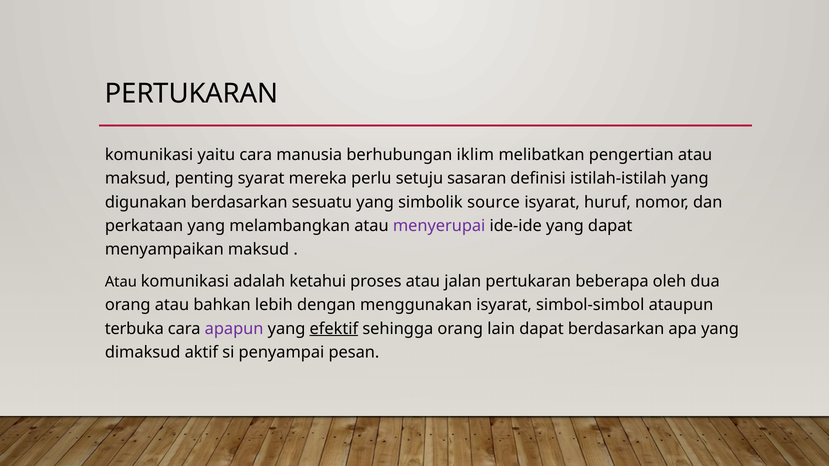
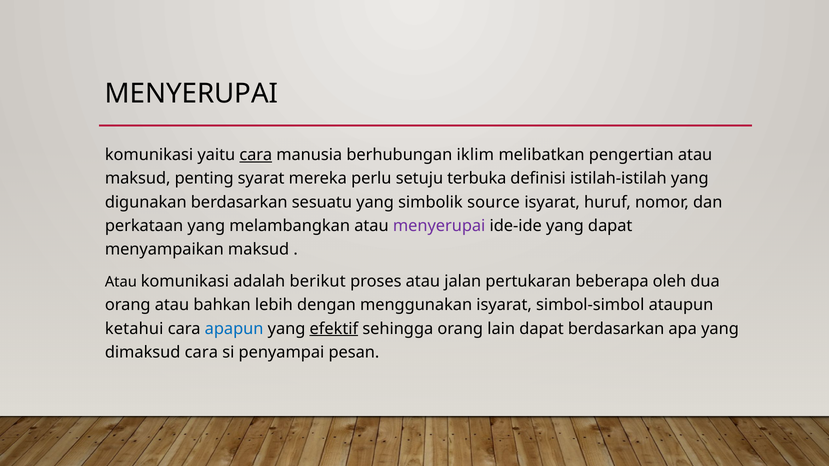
PERTUKARAN: PERTUKARAN -> MENYERUPAI (191, 94)
cara underline: none -> present (256, 155)
sasaran: sasaran -> terbuka (477, 179)
ketahui: ketahui -> berikut (318, 282)
terbuka: terbuka -> ketahui (134, 329)
apapun colour: purple -> blue (234, 329)
dimaksud aktif: aktif -> cara (201, 352)
